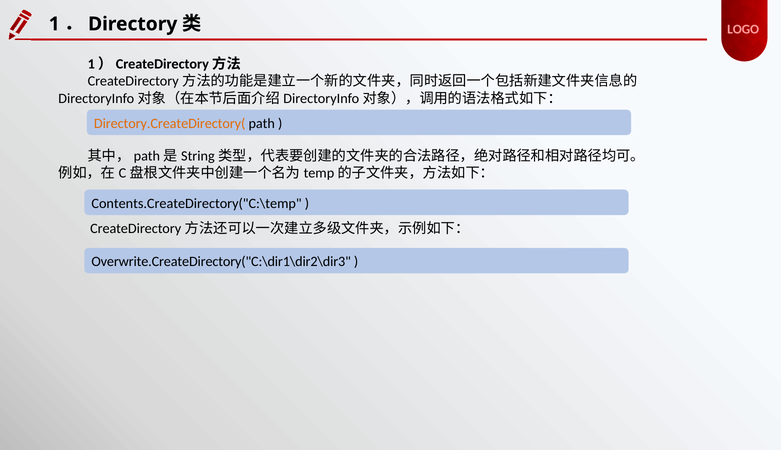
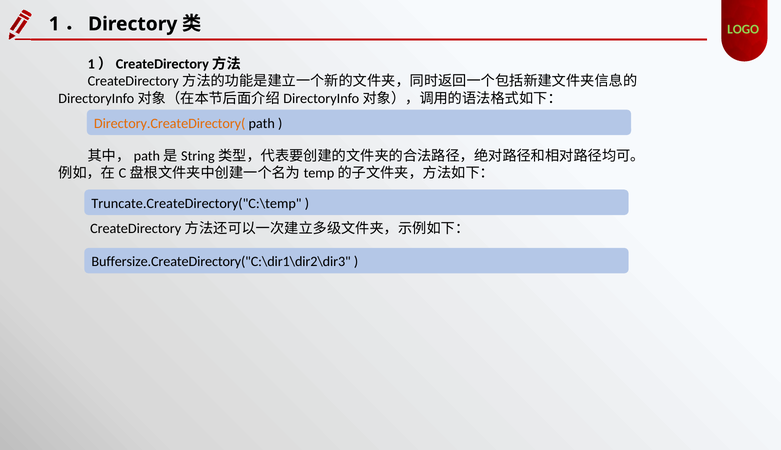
LOGO colour: pink -> light green (743, 29)
Contents.CreateDirectory("C:\temp: Contents.CreateDirectory("C:\temp -> Truncate.CreateDirectory("C:\temp (196, 203)
Overwrite.CreateDirectory("C:\dir1\dir2\dir3: Overwrite.CreateDirectory("C:\dir1\dir2\dir3 -> Buffersize.CreateDirectory("C:\dir1\dir2\dir3 (221, 261)
